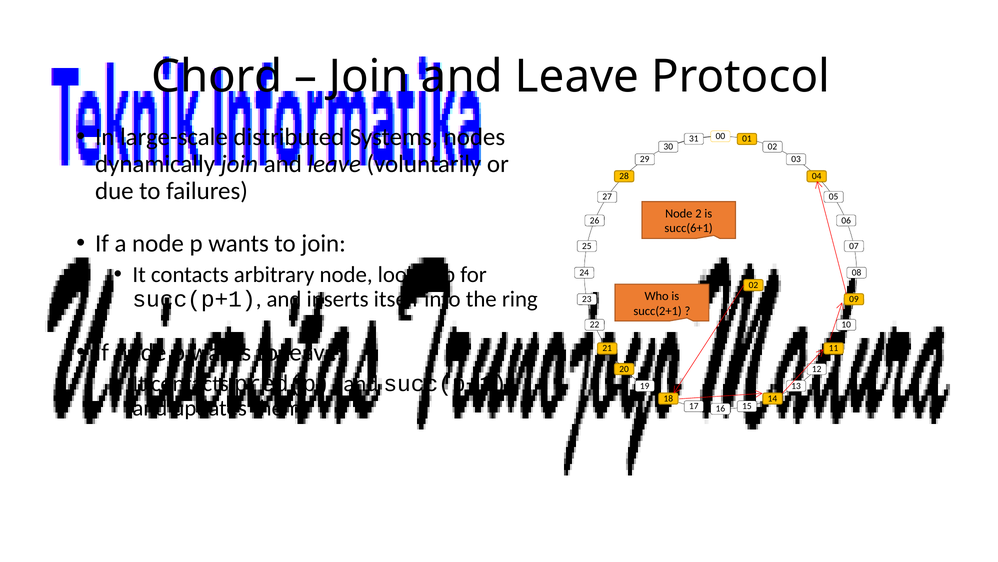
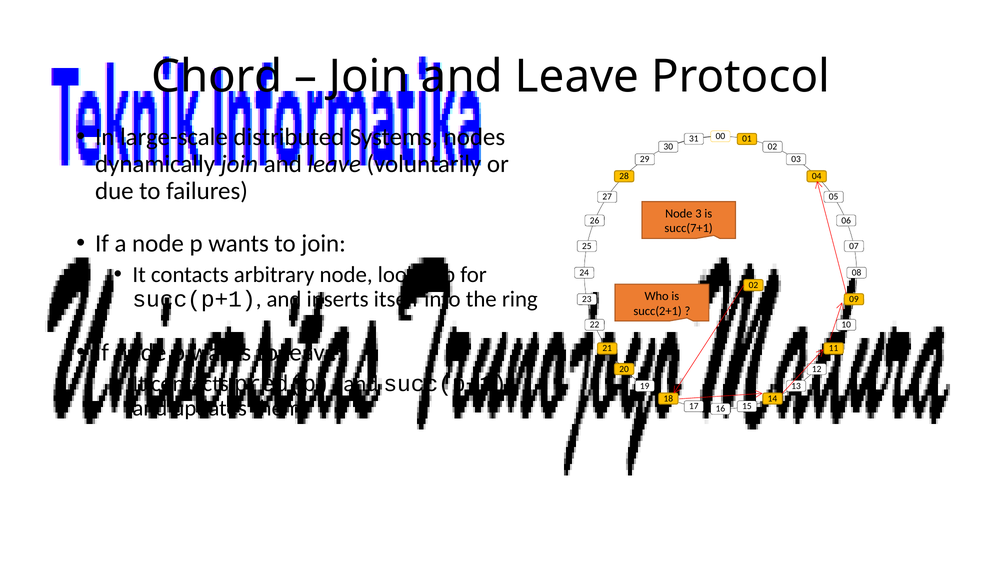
2: 2 -> 3 (698, 213)
succ(6+1: succ(6+1 -> succ(7+1 (689, 228)
